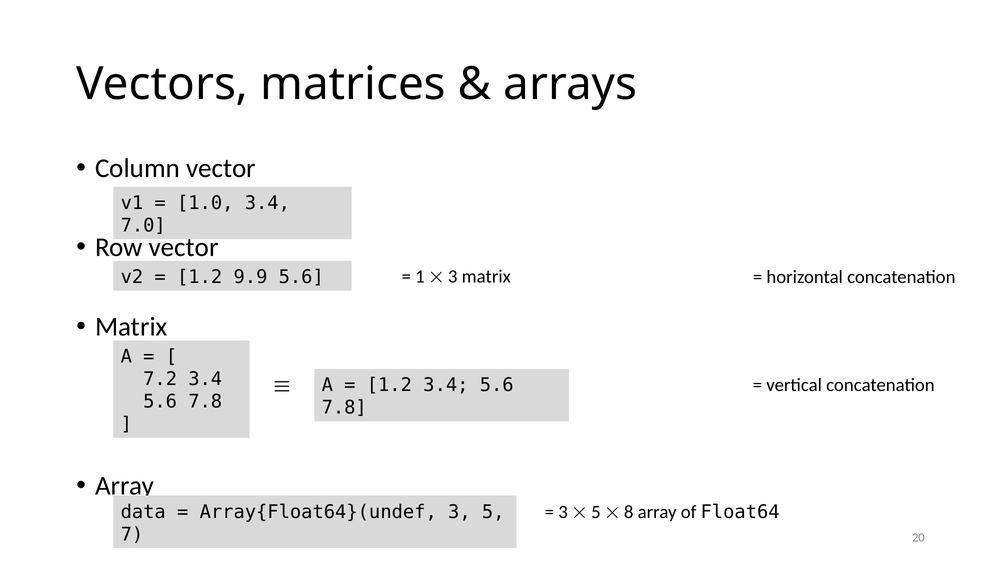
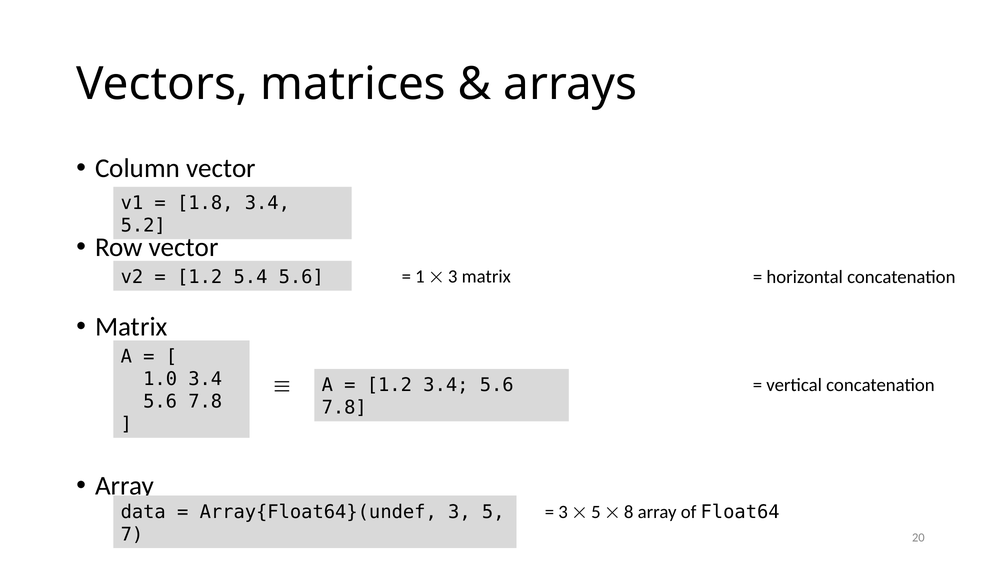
1.0: 1.0 -> 1.8 (205, 203)
7.0: 7.0 -> 5.2 (143, 226)
9.9: 9.9 -> 5.4 (251, 277)
7.2: 7.2 -> 1.0 (160, 379)
